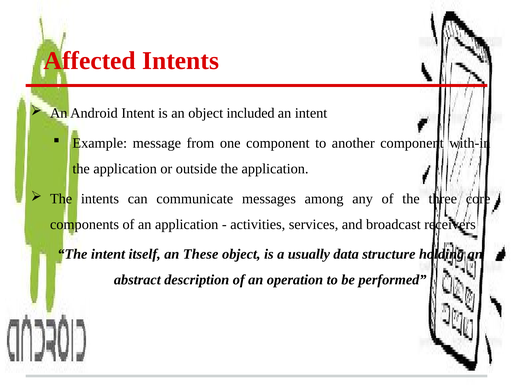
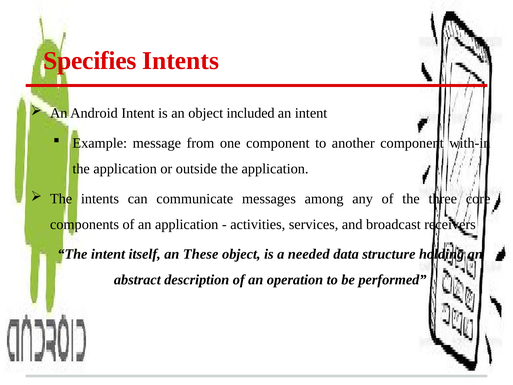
Affected: Affected -> Specifies (90, 61)
usually: usually -> needed (309, 254)
